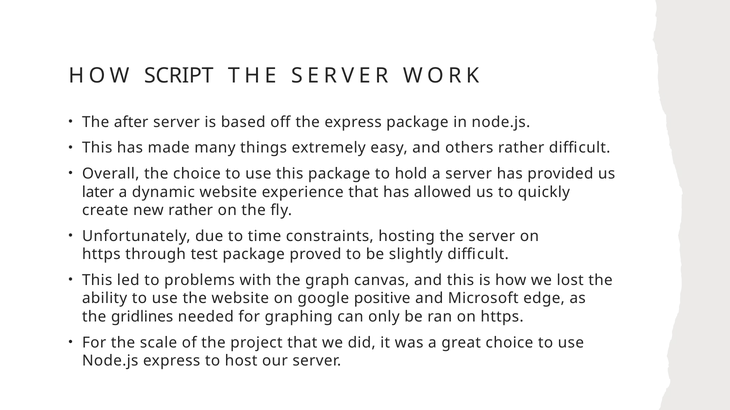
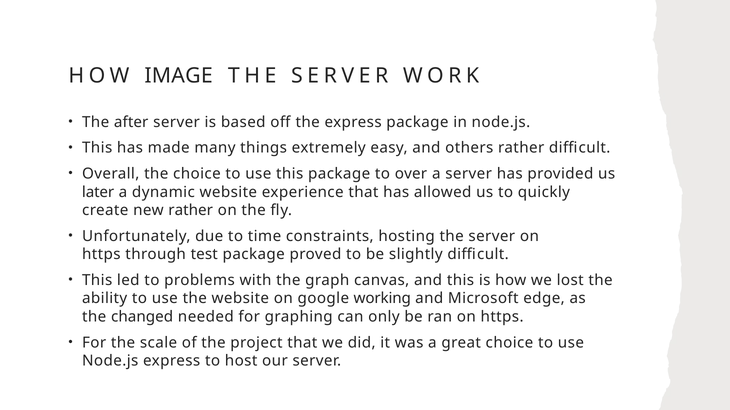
SCRIPT: SCRIPT -> IMAGE (179, 76)
hold: hold -> over (411, 174)
positive: positive -> working (382, 299)
gridlines: gridlines -> changed (142, 317)
